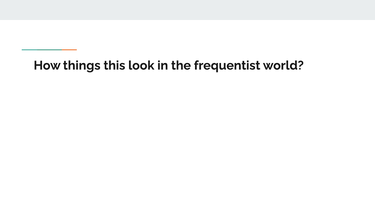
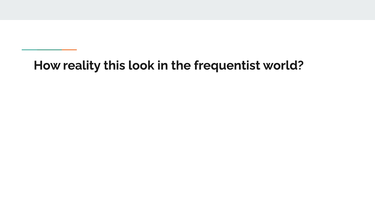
things: things -> reality (82, 65)
